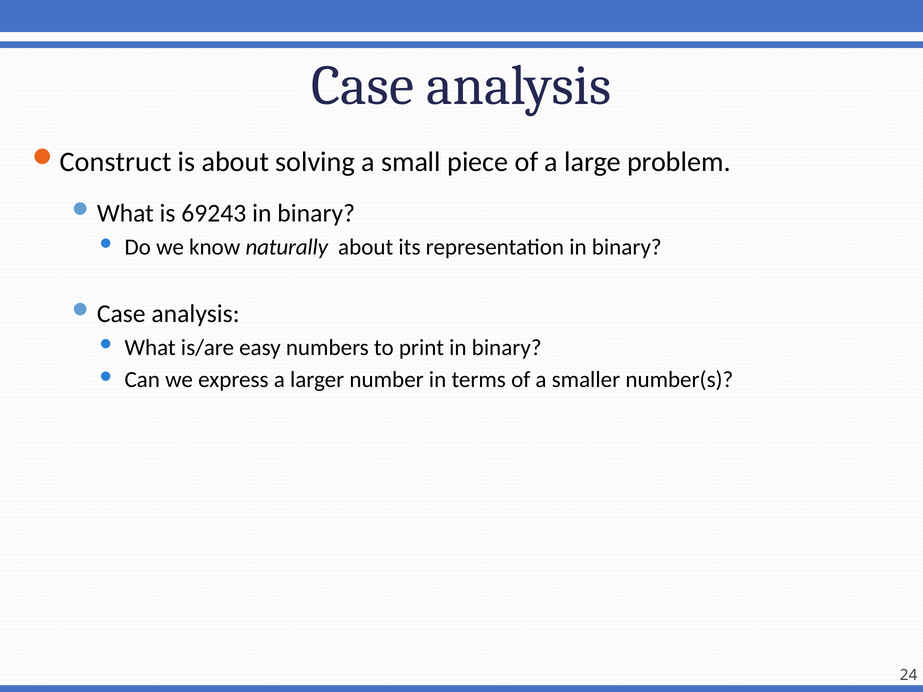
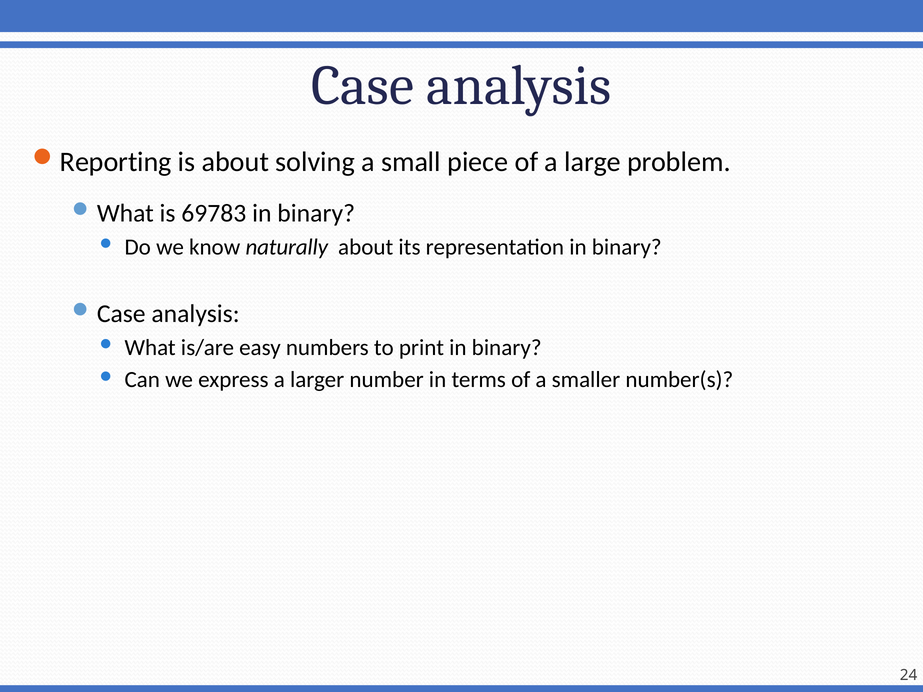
Construct: Construct -> Reporting (116, 162)
69243: 69243 -> 69783 (214, 214)
